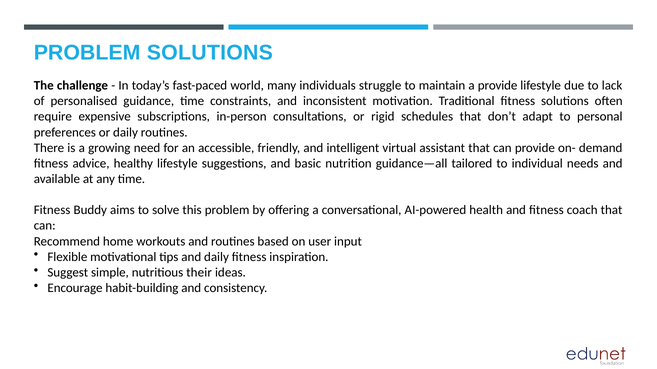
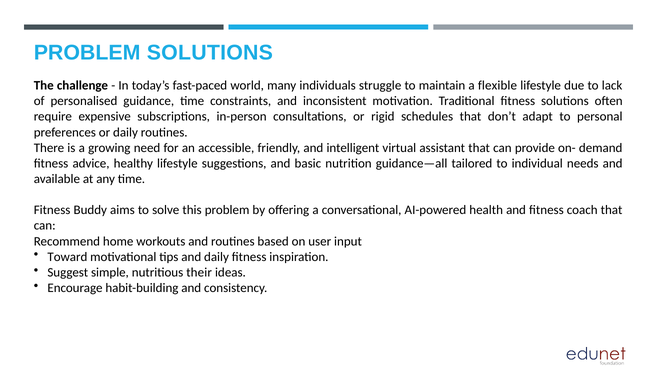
a provide: provide -> flexible (497, 86)
Flexible: Flexible -> Toward (67, 257)
